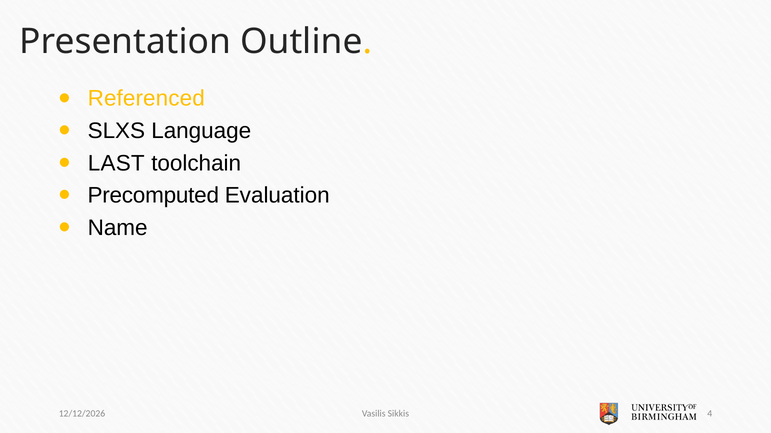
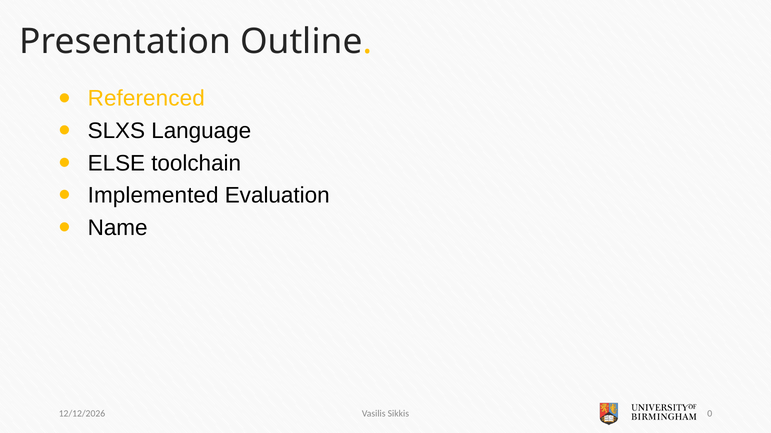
LAST: LAST -> ELSE (116, 163)
Precomputed: Precomputed -> Implemented (153, 196)
4: 4 -> 0 (710, 414)
